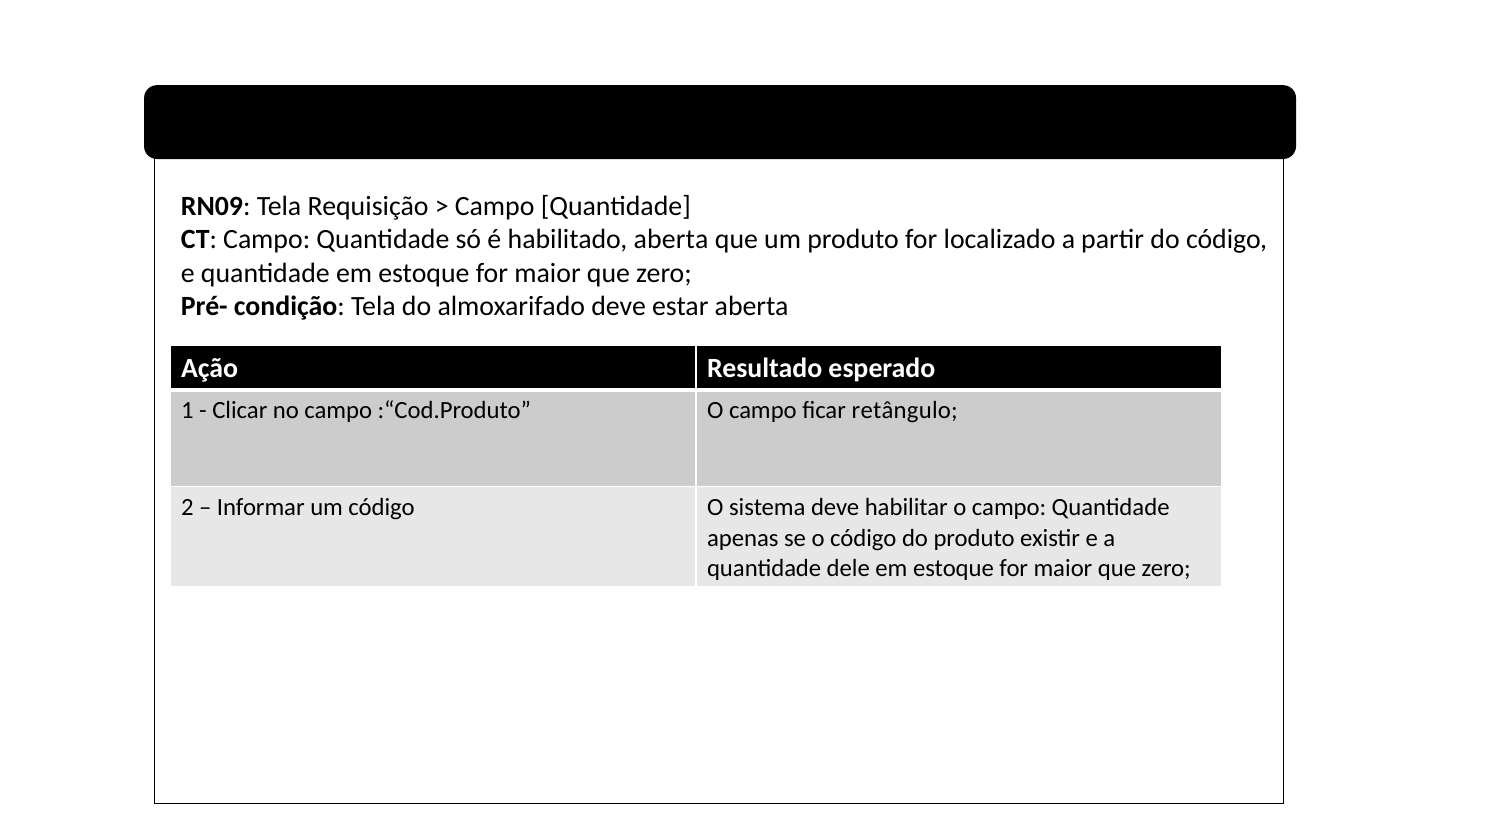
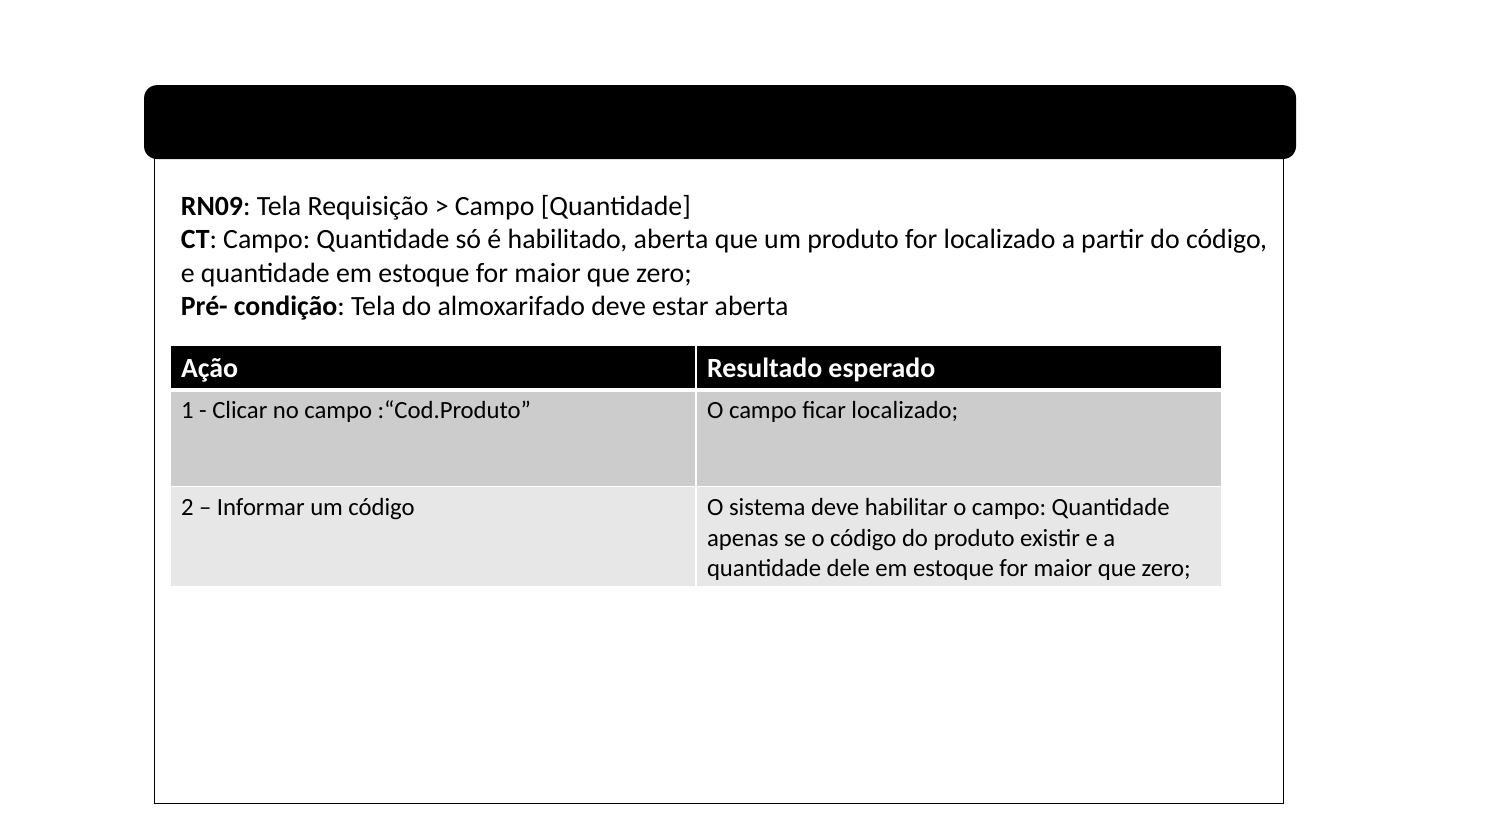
ficar retângulo: retângulo -> localizado (905, 411)
